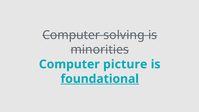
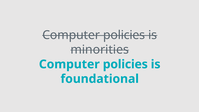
solving: solving -> policies (124, 35)
picture: picture -> policies (125, 64)
foundational underline: present -> none (100, 79)
